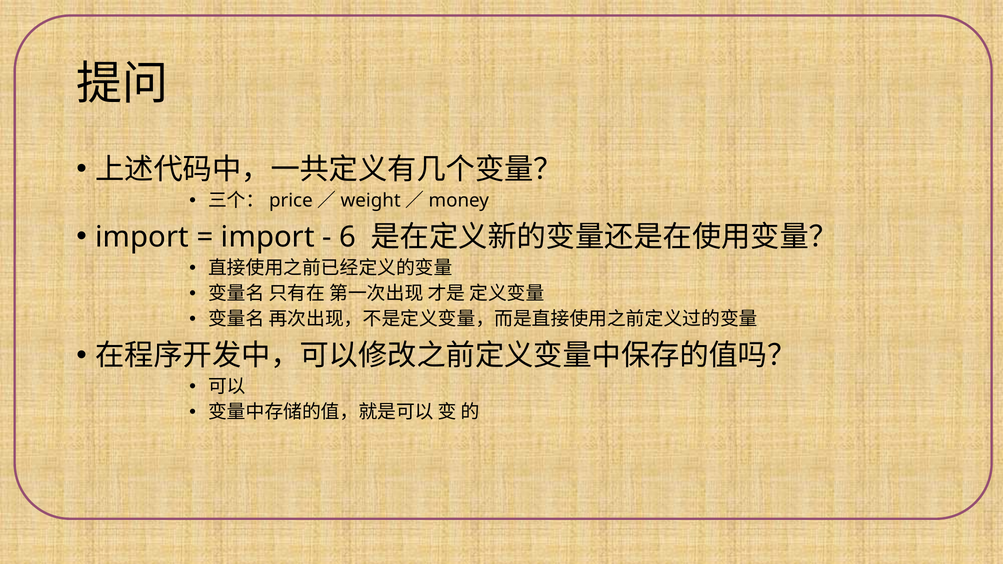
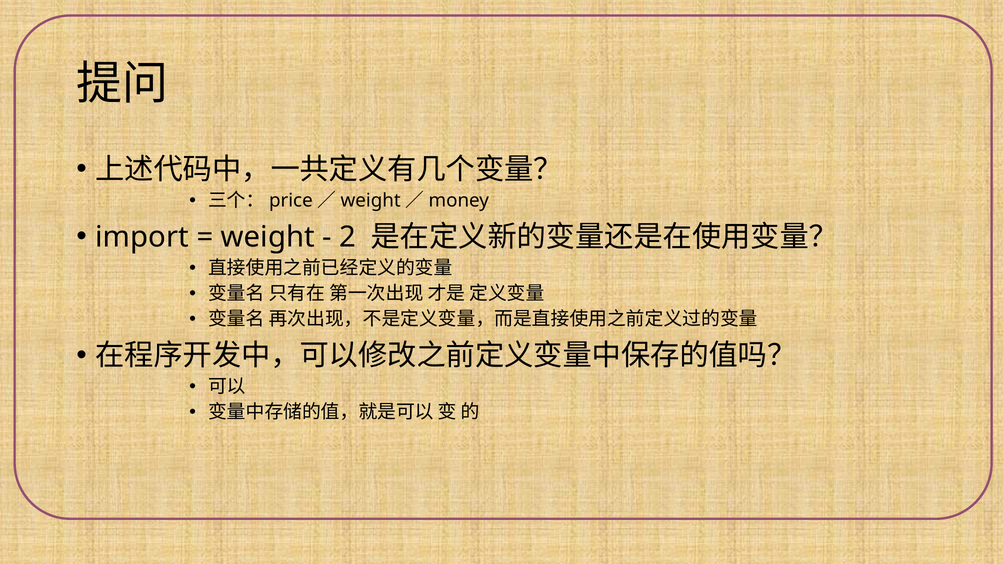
import: import -> weight (268, 237)
6: 6 -> 2 (348, 237)
